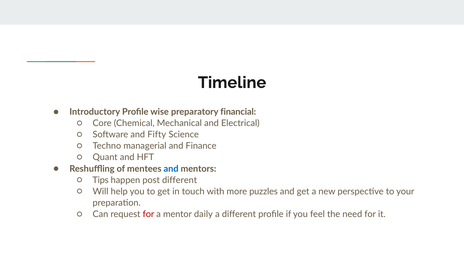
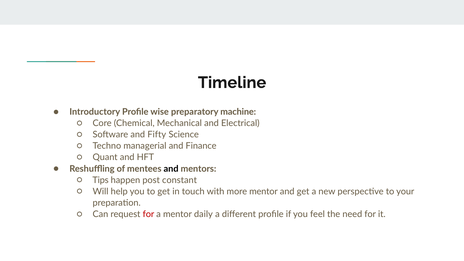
financial: financial -> machine (238, 112)
and colour: blue -> black (171, 169)
post different: different -> constant (180, 180)
more puzzles: puzzles -> mentor (264, 191)
